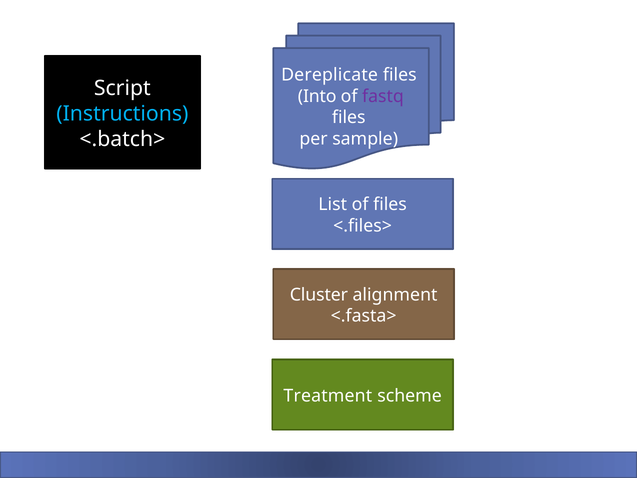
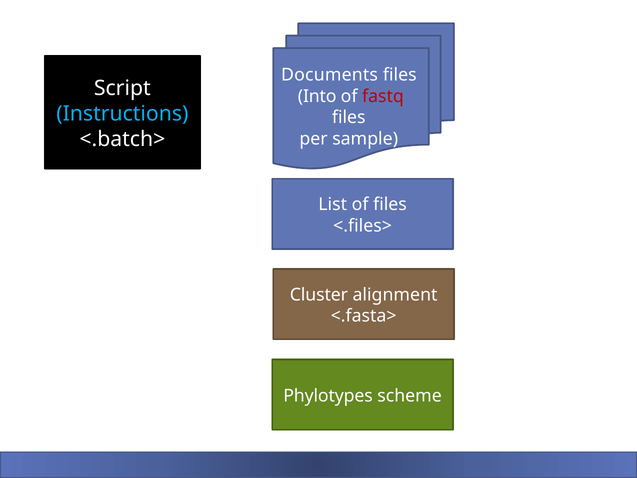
Dereplicate: Dereplicate -> Documents (330, 75)
fastq colour: purple -> red (383, 96)
Treatment: Treatment -> Phylotypes (328, 396)
